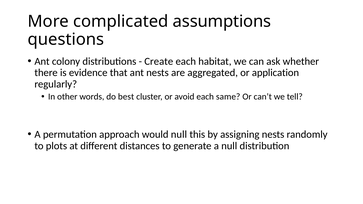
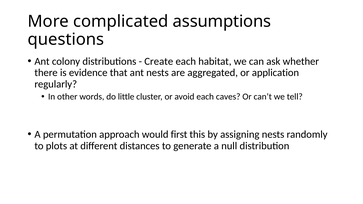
best: best -> little (126, 97)
same: same -> caves (228, 97)
would null: null -> first (179, 135)
